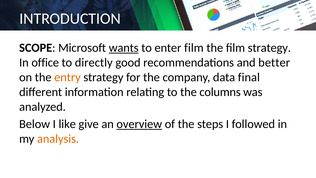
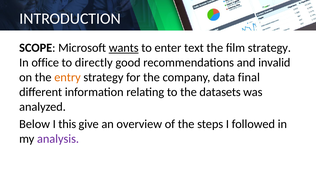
enter film: film -> text (194, 48)
better: better -> invalid (274, 62)
columns: columns -> datasets (220, 92)
like: like -> this (67, 124)
overview underline: present -> none (139, 124)
analysis colour: orange -> purple (58, 139)
